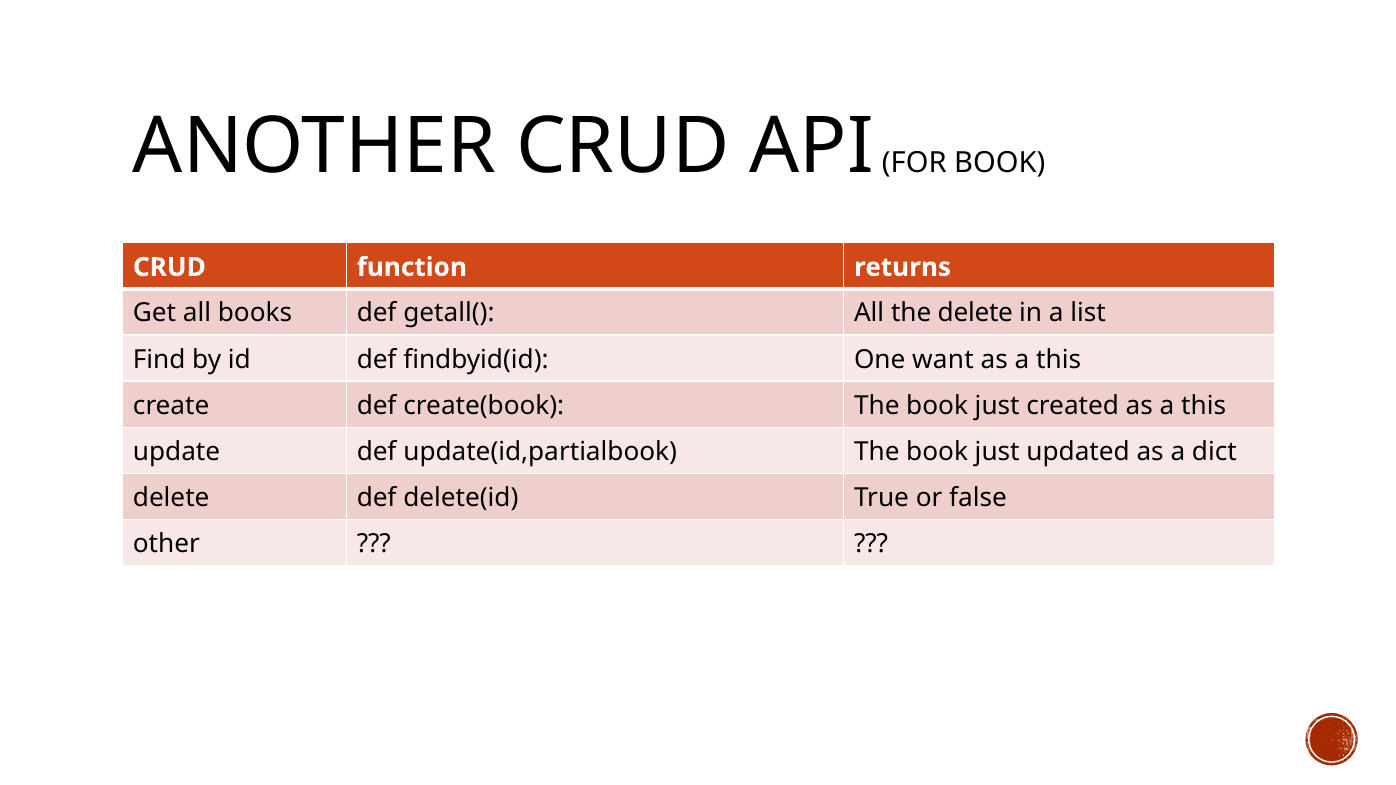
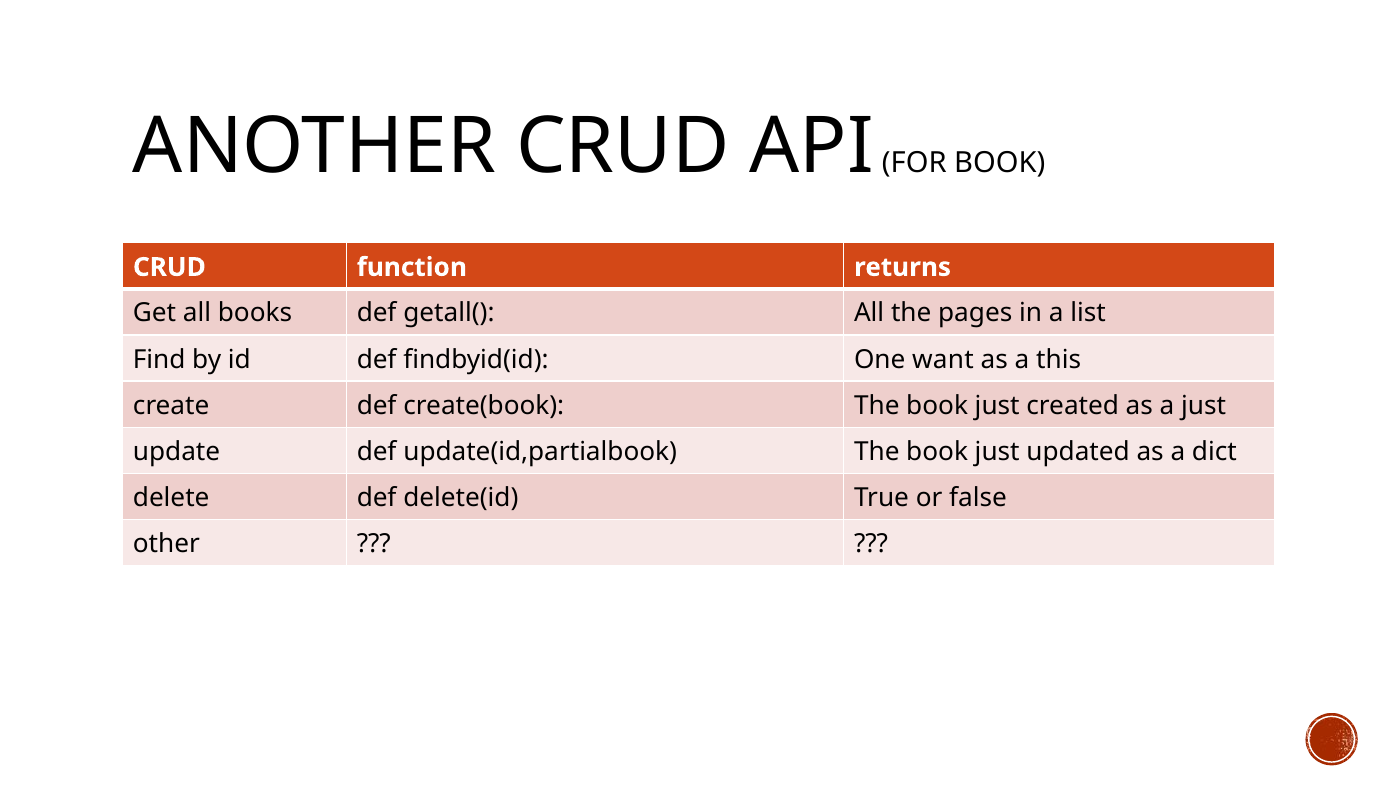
the delete: delete -> pages (975, 313)
created as a this: this -> just (1204, 406)
